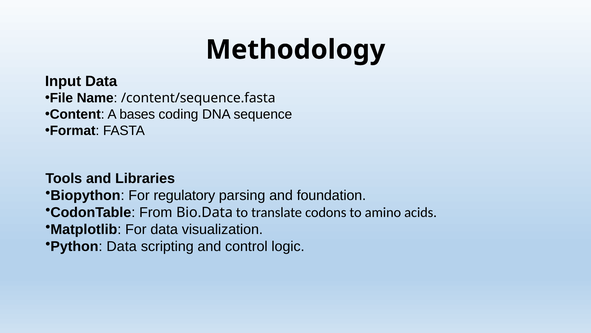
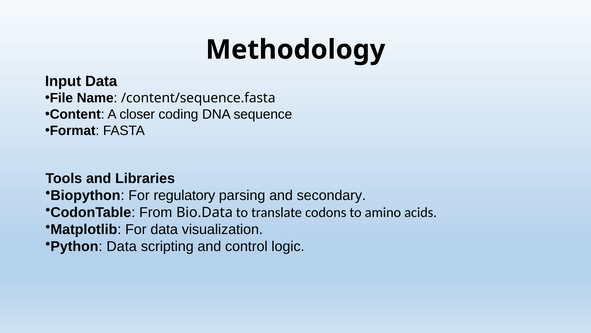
bases: bases -> closer (137, 114)
foundation: foundation -> secondary (331, 195)
